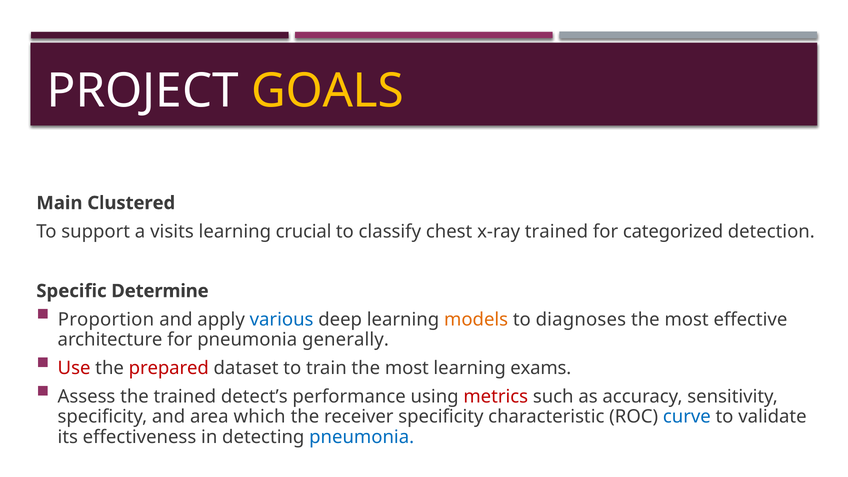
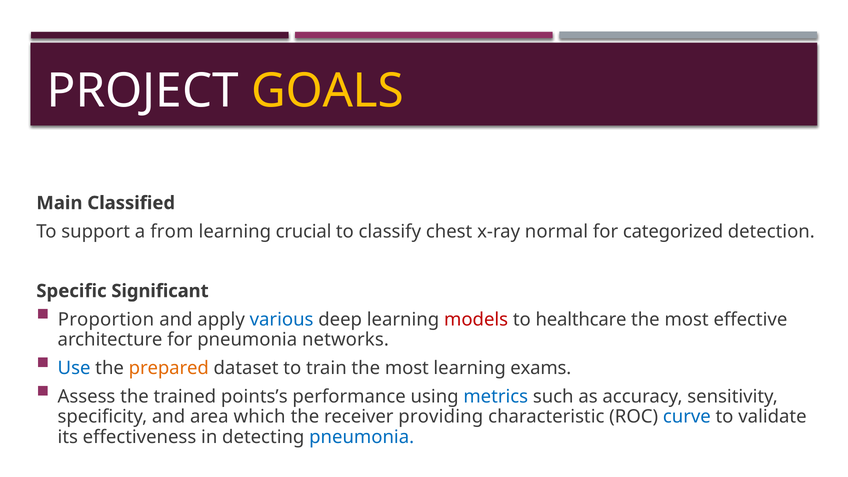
Clustered: Clustered -> Classified (131, 203)
visits: visits -> from (172, 232)
x-ray trained: trained -> normal (556, 232)
Determine: Determine -> Significant (160, 291)
models colour: orange -> red (476, 320)
diagnoses: diagnoses -> healthcare (581, 320)
generally: generally -> networks (345, 340)
Use colour: red -> blue (74, 368)
prepared colour: red -> orange (169, 368)
detect’s: detect’s -> points’s (254, 397)
metrics colour: red -> blue (496, 397)
receiver specificity: specificity -> providing (441, 417)
